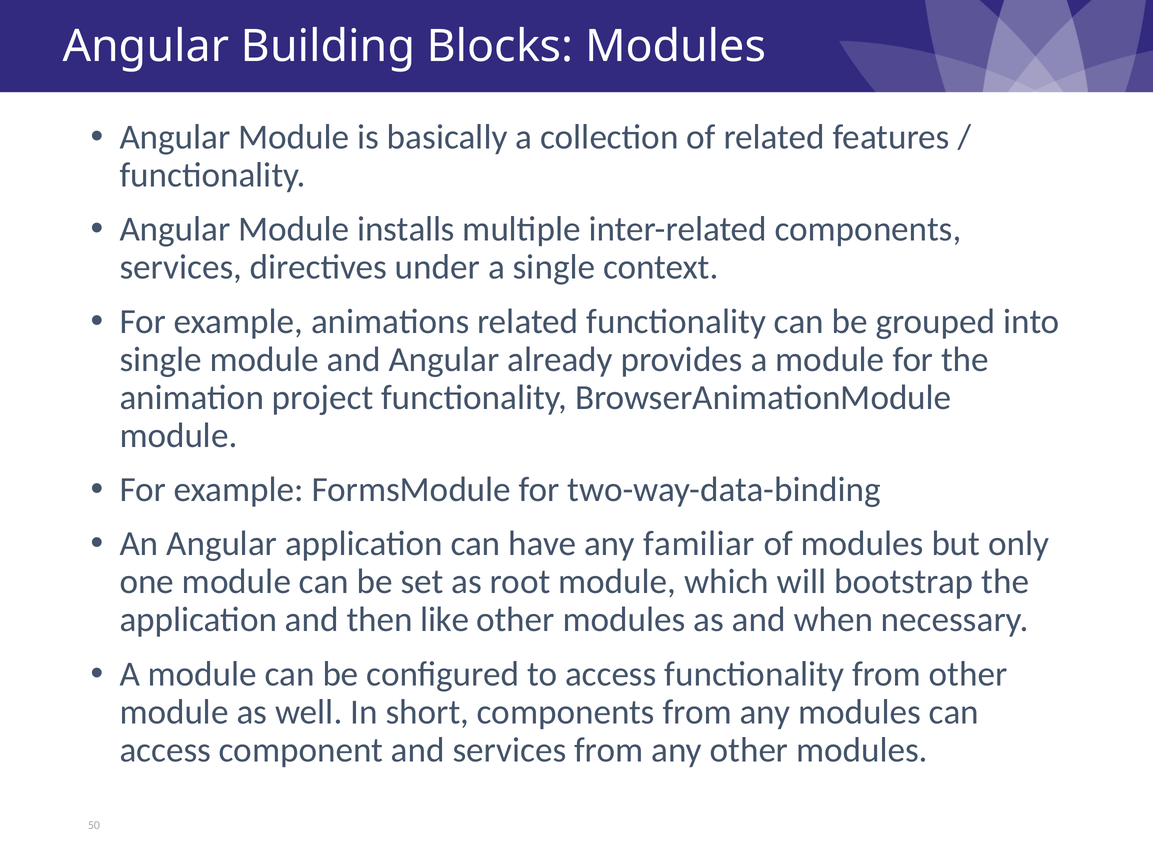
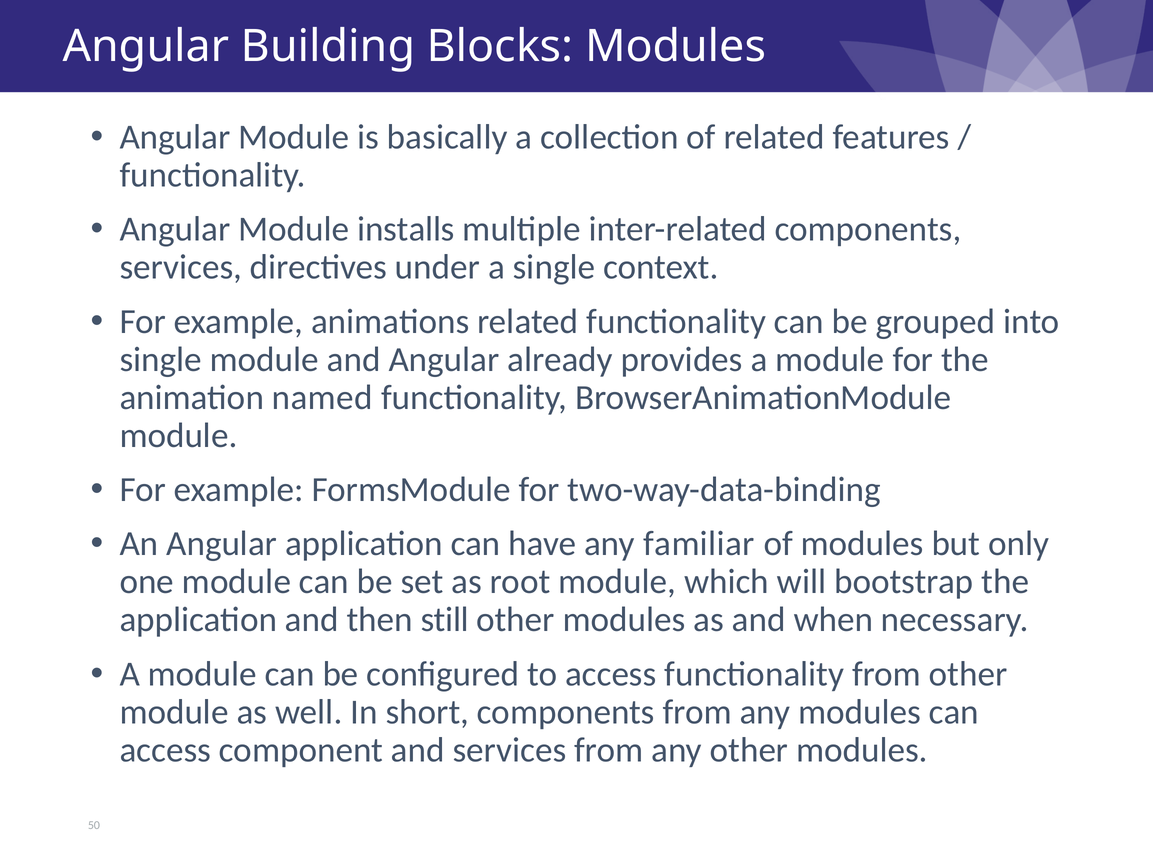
project: project -> named (322, 397)
like: like -> still (445, 620)
